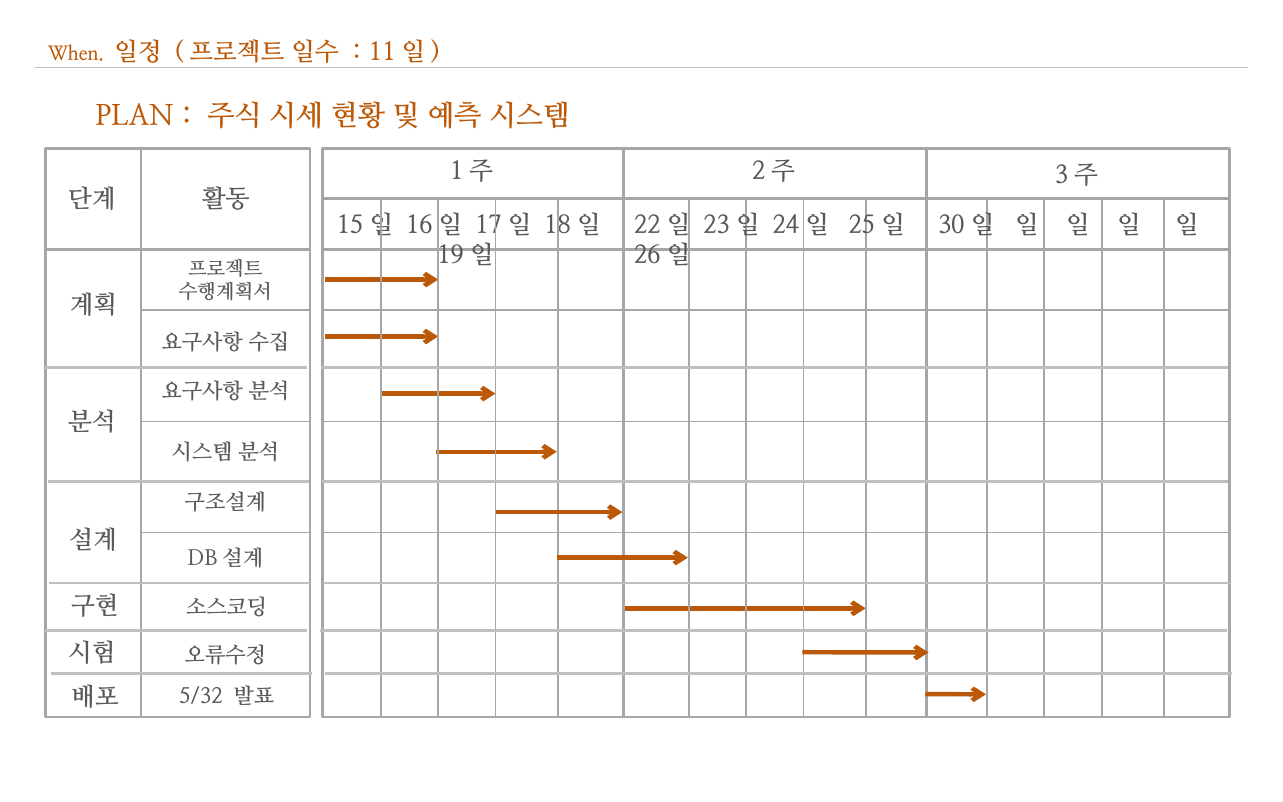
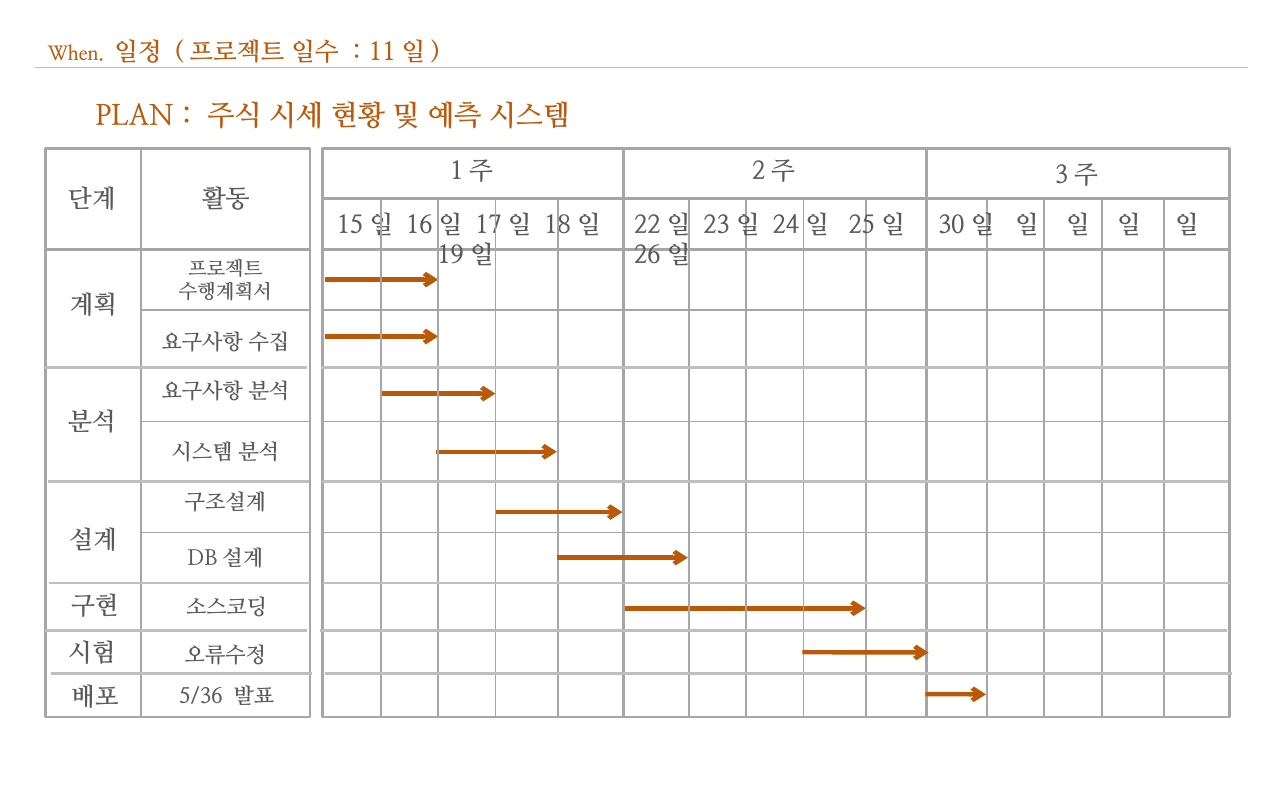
5/32: 5/32 -> 5/36 (201, 696)
